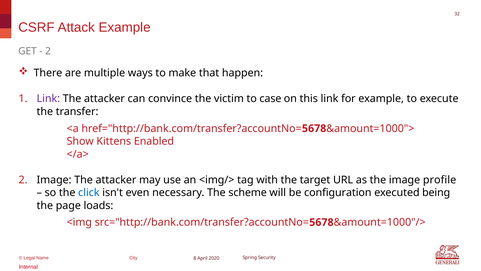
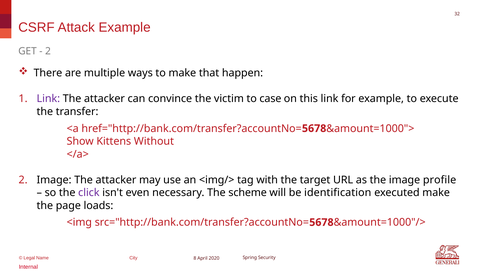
Enabled: Enabled -> Without (154, 141)
click colour: blue -> purple (89, 192)
configuration: configuration -> identification (338, 192)
executed being: being -> make (436, 192)
